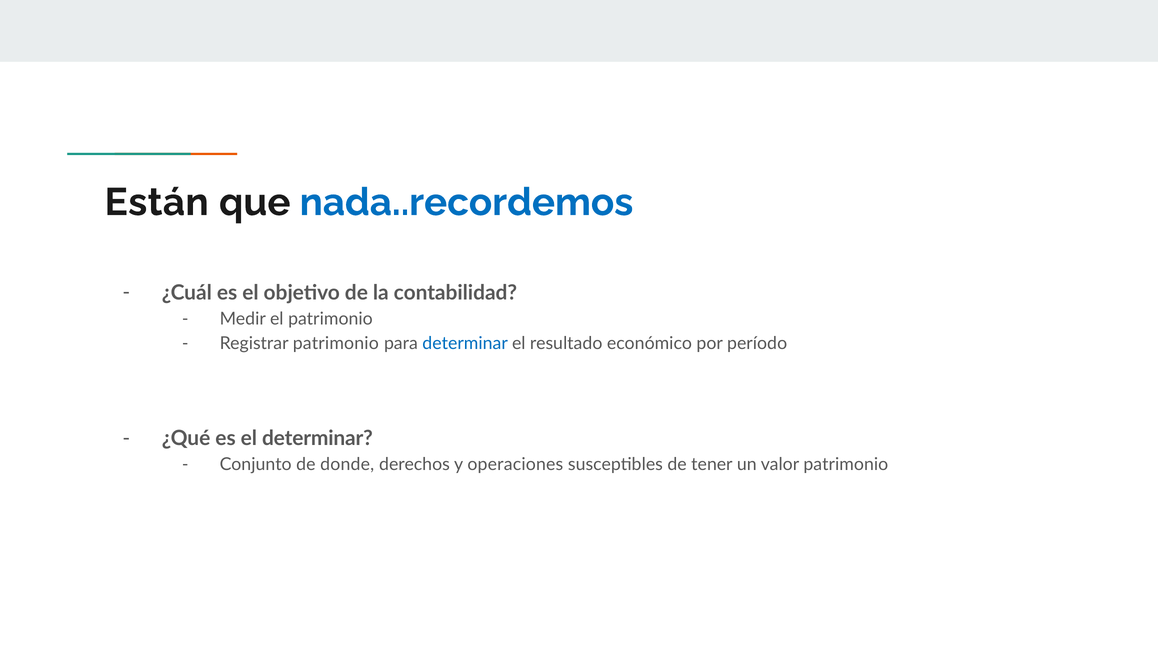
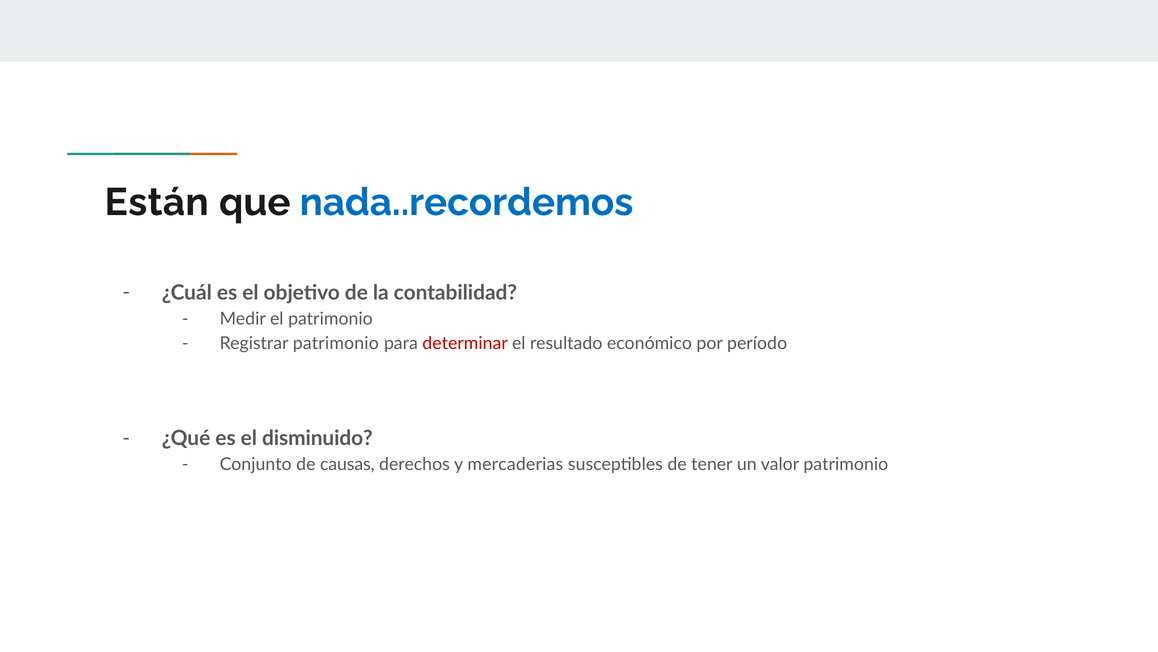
determinar colour: blue -> red (465, 343)
el determinar: determinar -> disminuido (317, 438)
donde: donde -> causas (347, 464)
operaciones: operaciones -> mercaderias (515, 464)
